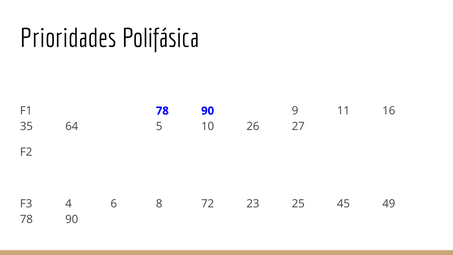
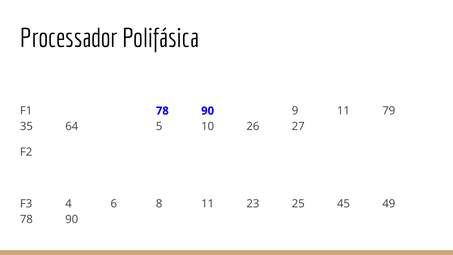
Prioridades: Prioridades -> Processador (69, 38)
16: 16 -> 79 (389, 111)
8 72: 72 -> 11 (208, 203)
